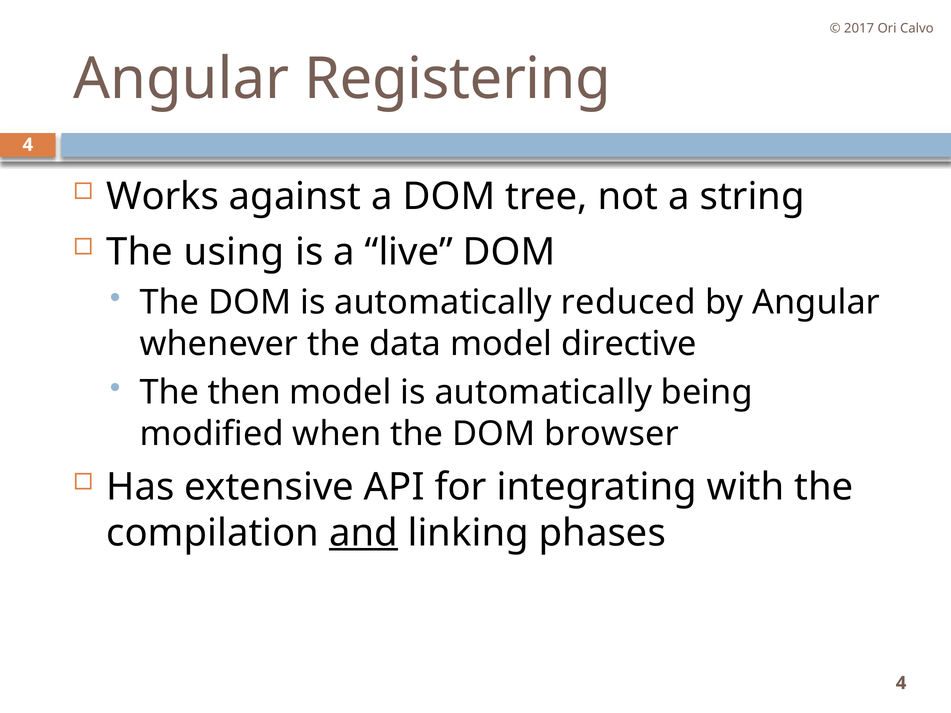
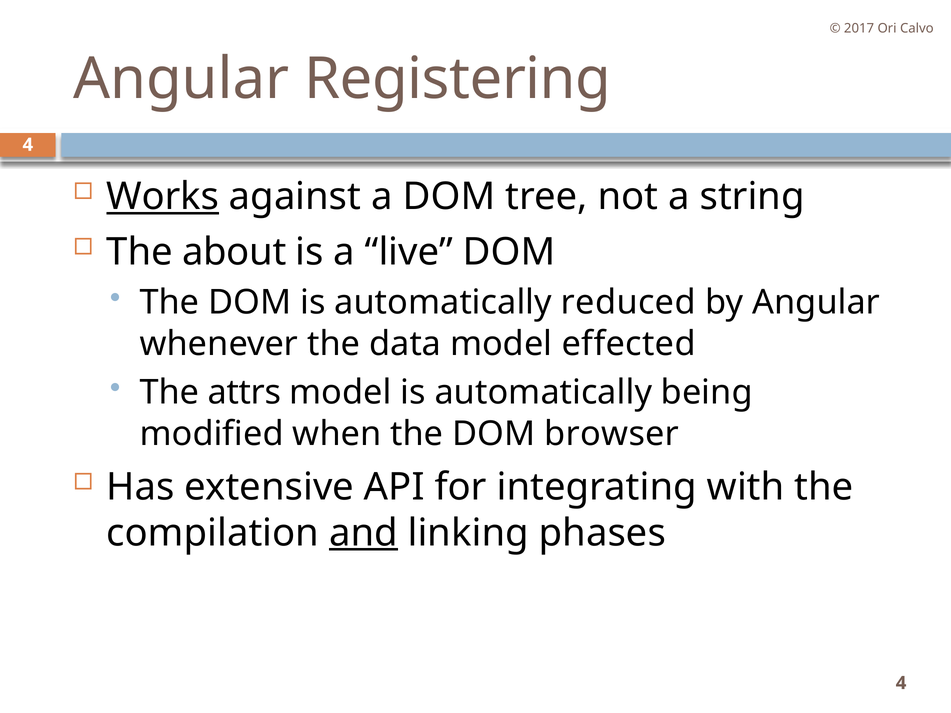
Works underline: none -> present (163, 197)
using: using -> about (234, 252)
directive: directive -> effected (629, 344)
then: then -> attrs (244, 393)
